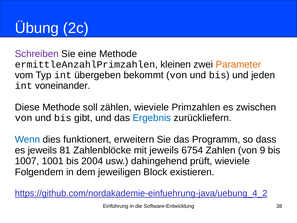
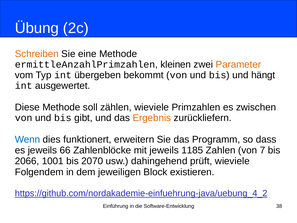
Schreiben colour: purple -> orange (37, 54)
jeden: jeden -> hängt (263, 75)
voneinander: voneinander -> ausgewertet (63, 86)
Ergebnis colour: blue -> orange (152, 118)
81: 81 -> 66 (65, 150)
6754: 6754 -> 1185 (192, 150)
9: 9 -> 7 (263, 150)
1007: 1007 -> 2066 (27, 161)
2004: 2004 -> 2070 (92, 161)
